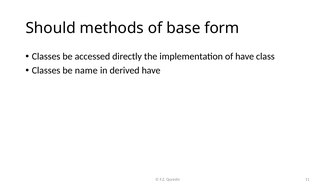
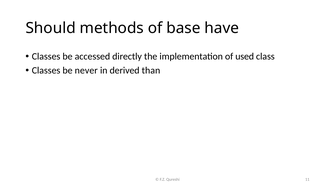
form: form -> have (222, 28)
of have: have -> used (245, 57)
name: name -> never (86, 71)
derived have: have -> than (151, 71)
